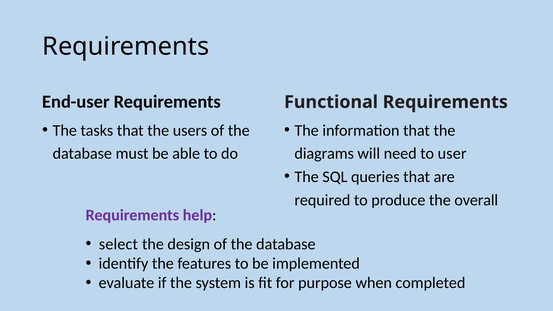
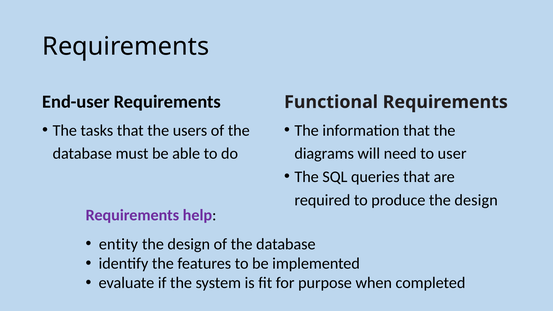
produce the overall: overall -> design (476, 200)
select: select -> entity (118, 244)
